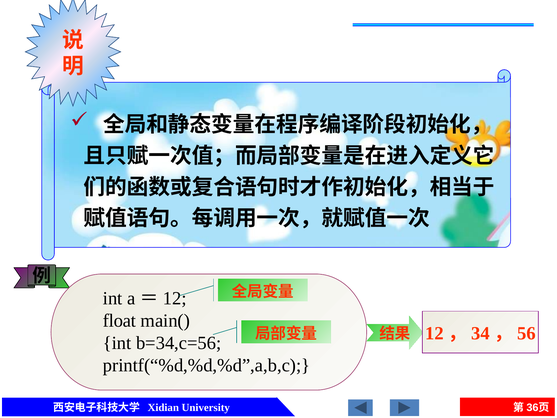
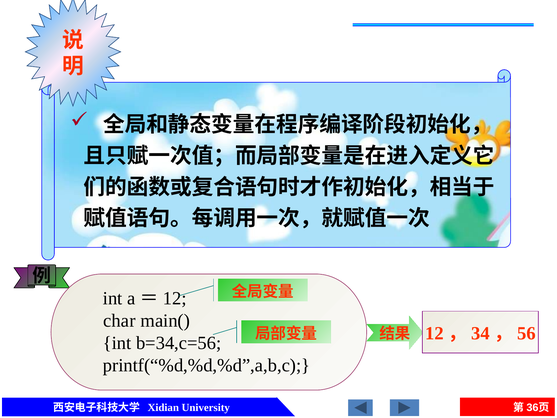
float: float -> char (119, 321)
